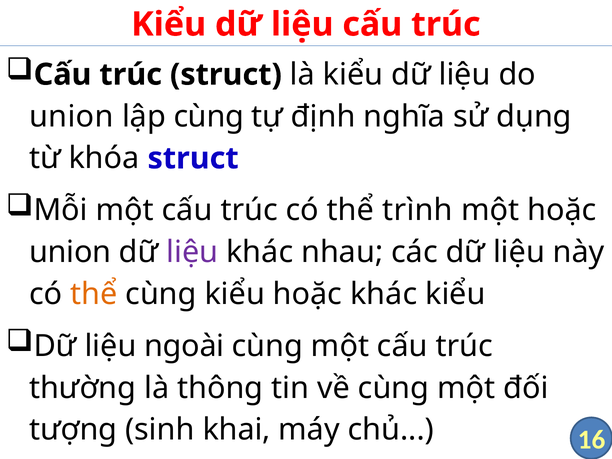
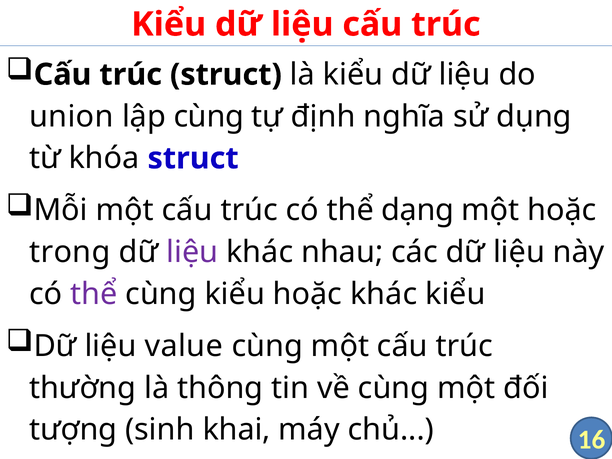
trình: trình -> dạng (418, 210)
union: union -> trong (70, 252)
thể colour: orange -> purple (94, 294)
ngoài: ngoài -> value (184, 346)
